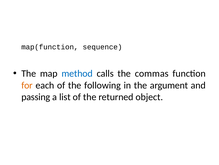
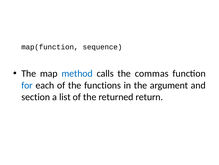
for colour: orange -> blue (27, 85)
following: following -> functions (103, 85)
passing: passing -> section (36, 97)
object: object -> return (149, 97)
